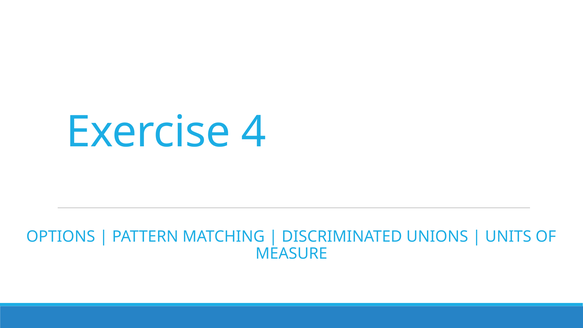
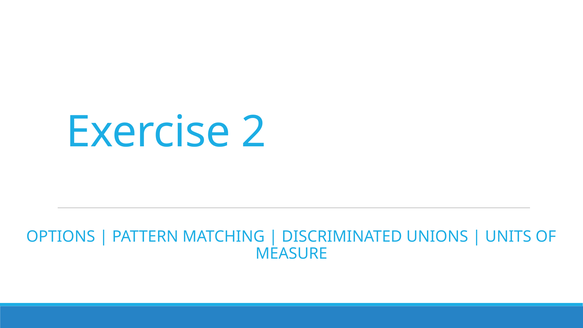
4: 4 -> 2 (254, 132)
